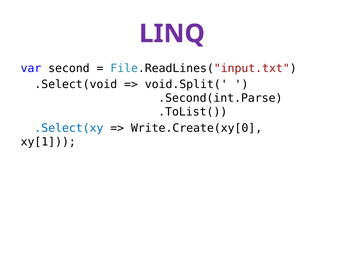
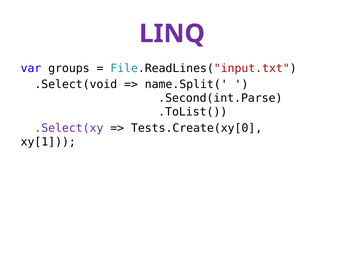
second: second -> groups (69, 68)
void.Split(: void.Split( -> name.Split( (186, 84)
.Select(xy colour: blue -> purple (69, 128)
Write.Create(xy[0: Write.Create(xy[0 -> Tests.Create(xy[0 (197, 128)
